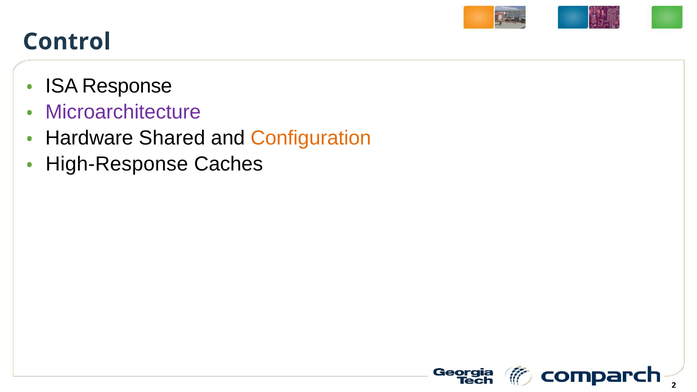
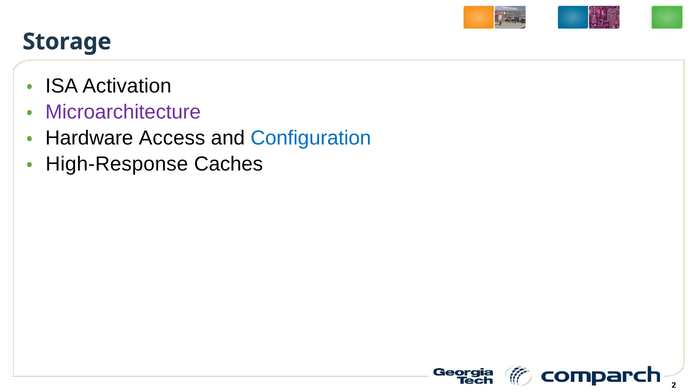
Control: Control -> Storage (67, 42)
Response: Response -> Activation (127, 86)
Shared: Shared -> Access (172, 138)
Configuration colour: orange -> blue (311, 138)
